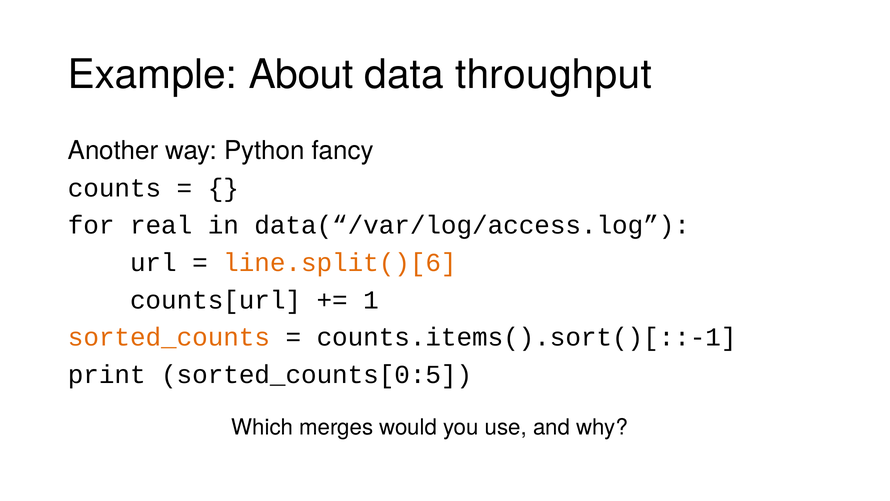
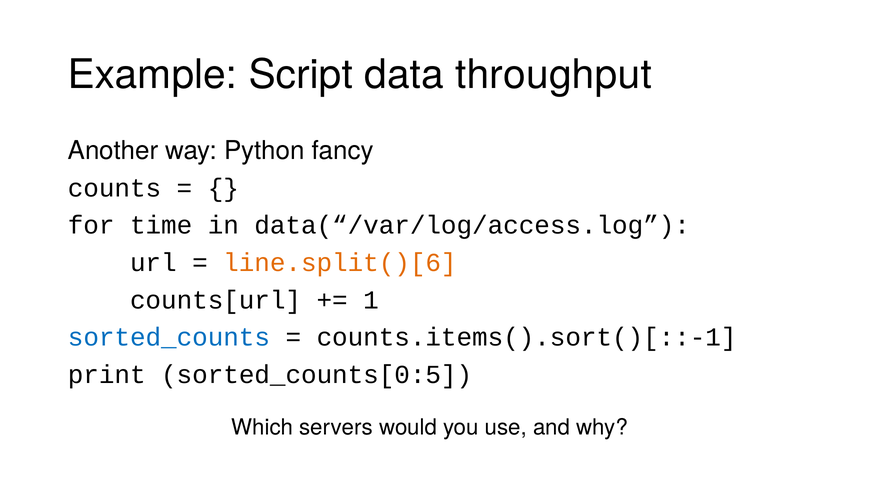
About: About -> Script (301, 75)
real: real -> time (161, 225)
sorted_counts colour: orange -> blue (169, 337)
merges: merges -> servers (336, 427)
